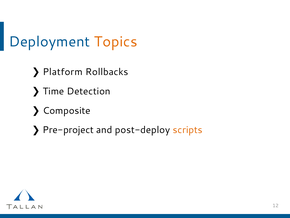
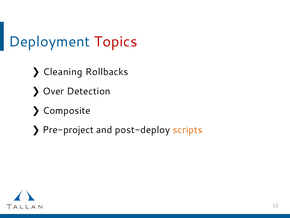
Topics colour: orange -> red (116, 42)
Platform: Platform -> Cleaning (63, 72)
Time: Time -> Over (53, 91)
